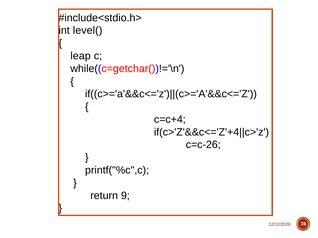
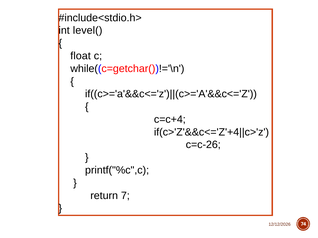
leap: leap -> float (81, 56)
9: 9 -> 7 (125, 196)
